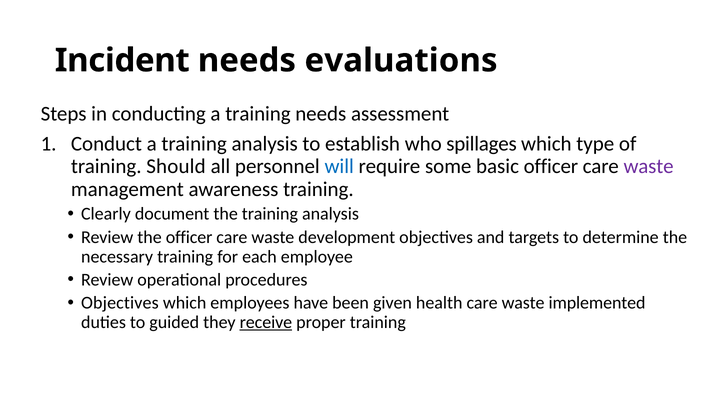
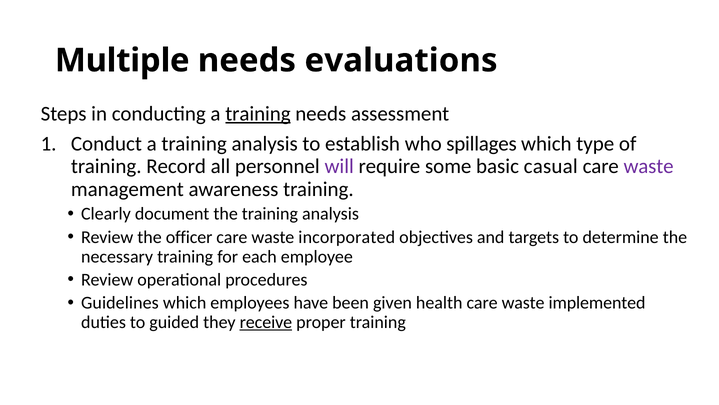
Incident: Incident -> Multiple (122, 60)
training underline: none -> present (258, 114)
Should: Should -> Record (176, 166)
will colour: blue -> purple (339, 166)
basic officer: officer -> casual (551, 166)
development: development -> incorporated (347, 237)
Objectives: Objectives -> Guidelines (120, 302)
